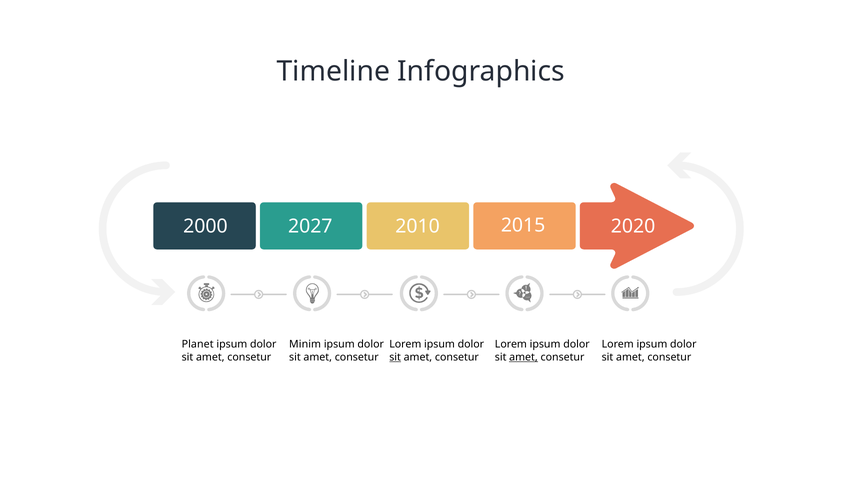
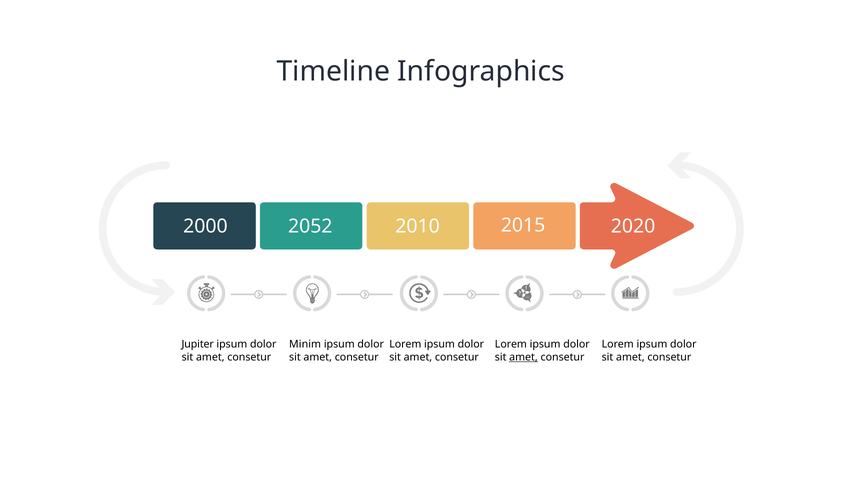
2027: 2027 -> 2052 (310, 227)
Planet: Planet -> Jupiter (198, 345)
sit underline: present -> none (395, 358)
